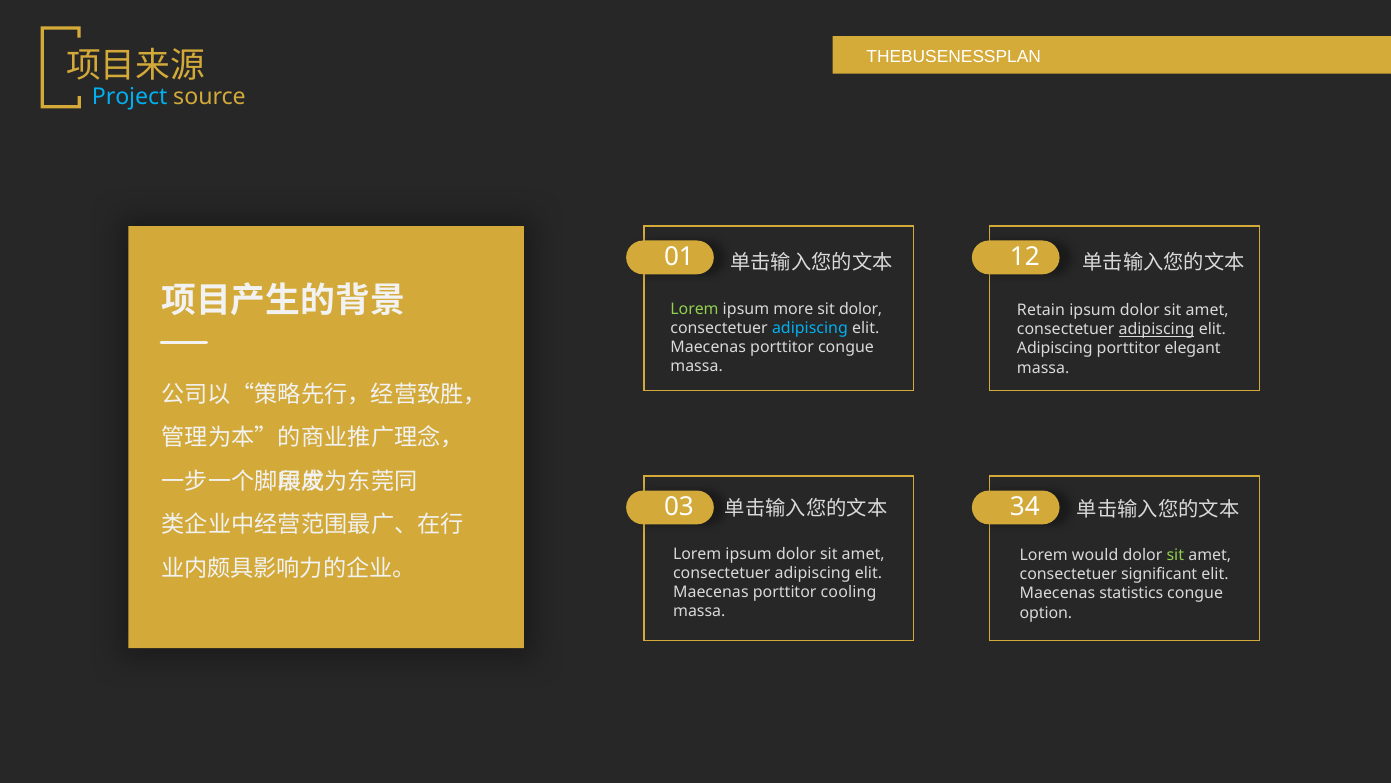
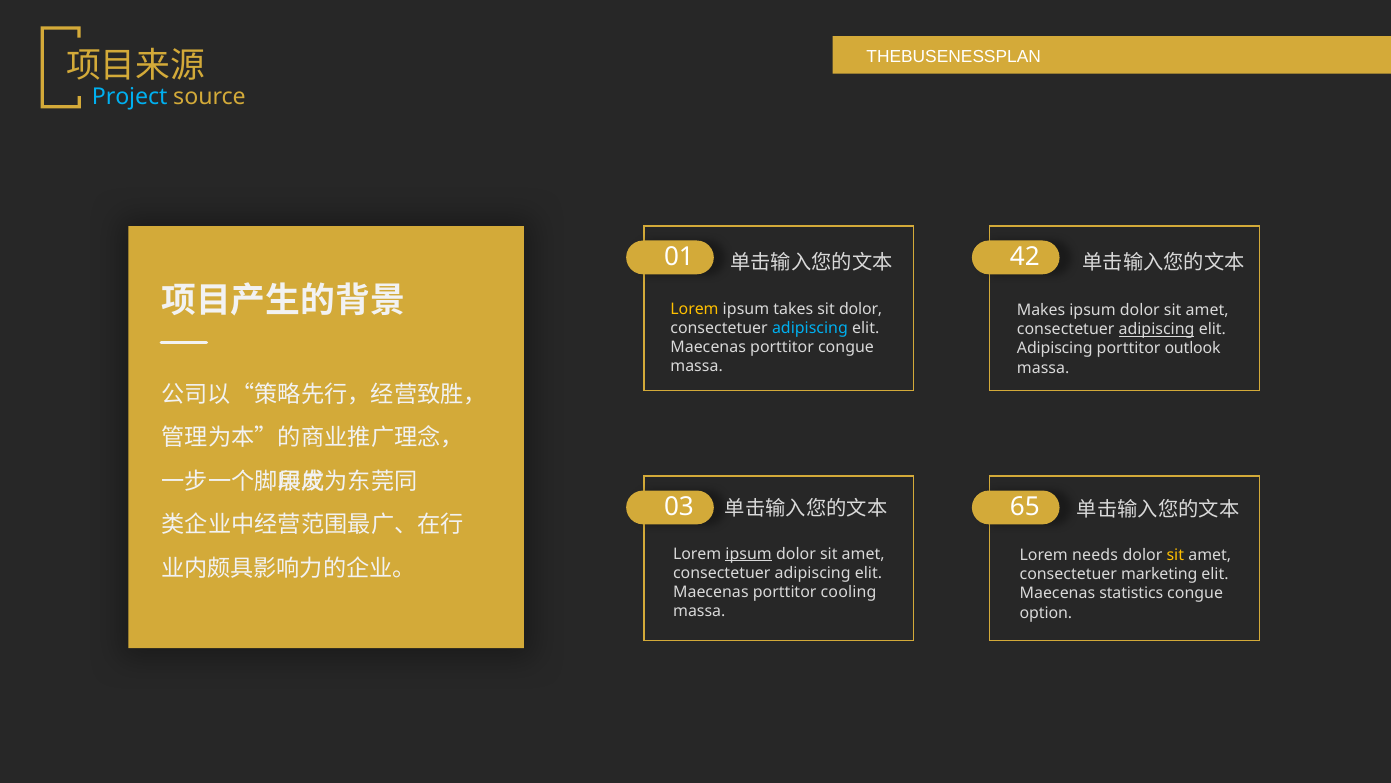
12: 12 -> 42 (1025, 257)
Lorem colour: light green -> yellow (695, 309)
more: more -> takes (793, 309)
Retain: Retain -> Makes (1041, 310)
elegant: elegant -> outlook (1193, 348)
34: 34 -> 65 (1025, 507)
ipsum underline: none -> present (749, 553)
would: would -> needs (1095, 555)
sit colour: light green -> yellow (1175, 555)
significant: significant -> marketing (1159, 574)
